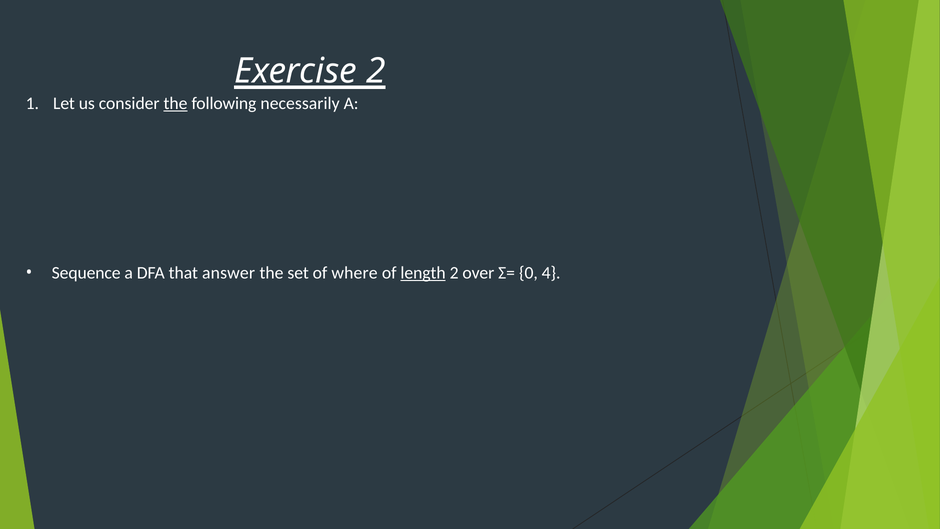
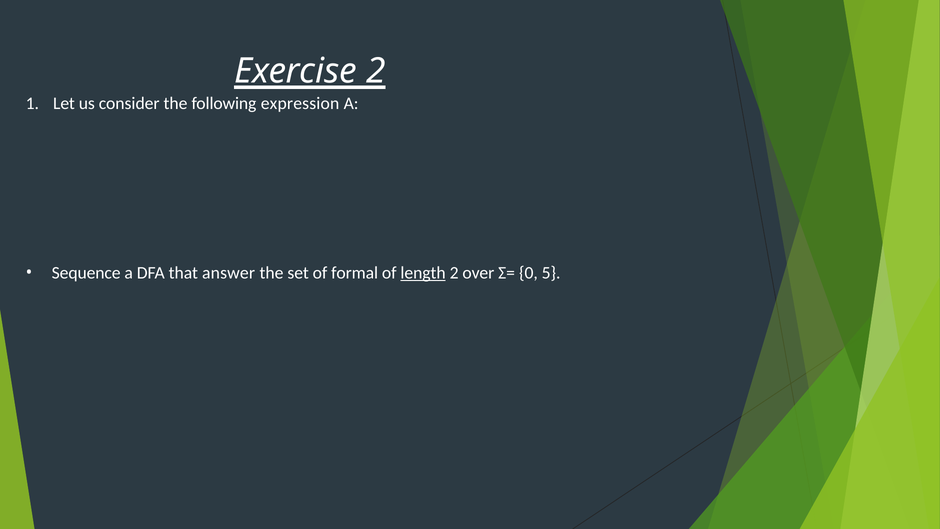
the underline: present -> none (176, 103)
necessarily: necessarily -> expression (300, 103)
where: where -> formal (355, 273)
4: 4 -> 5 (551, 273)
